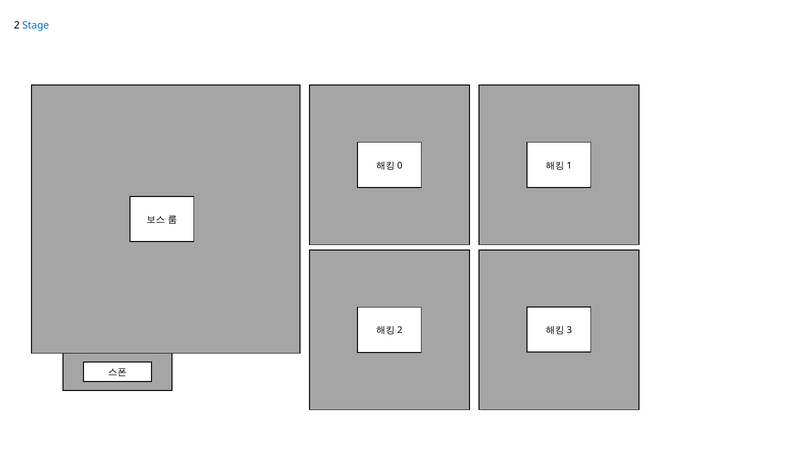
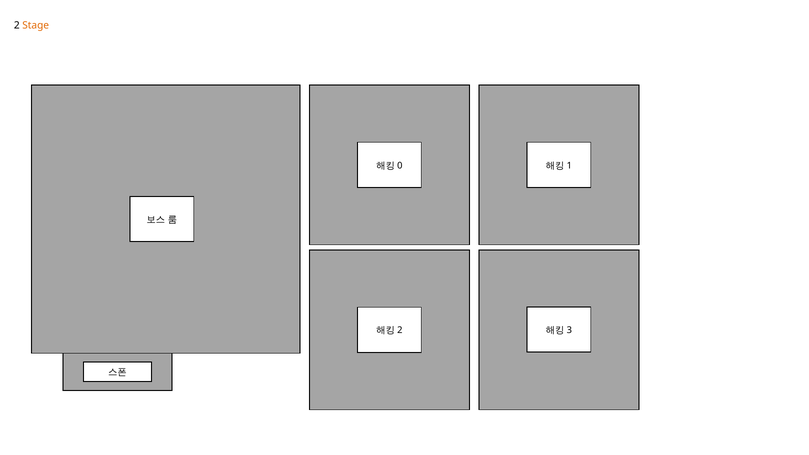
Stage colour: blue -> orange (36, 25)
